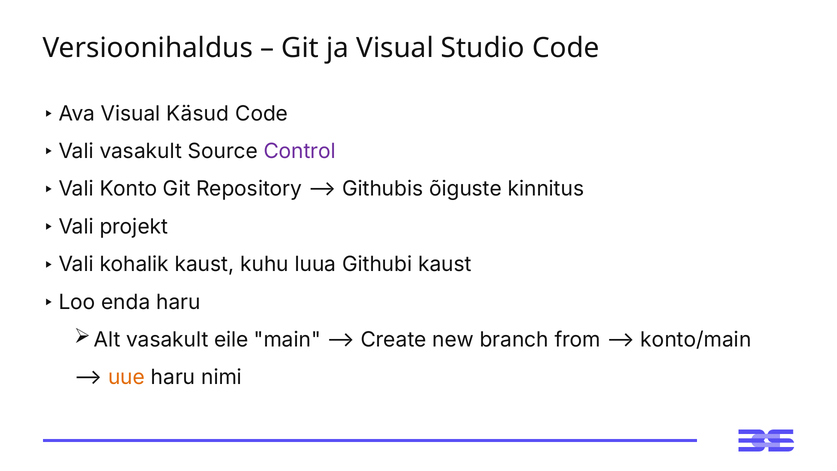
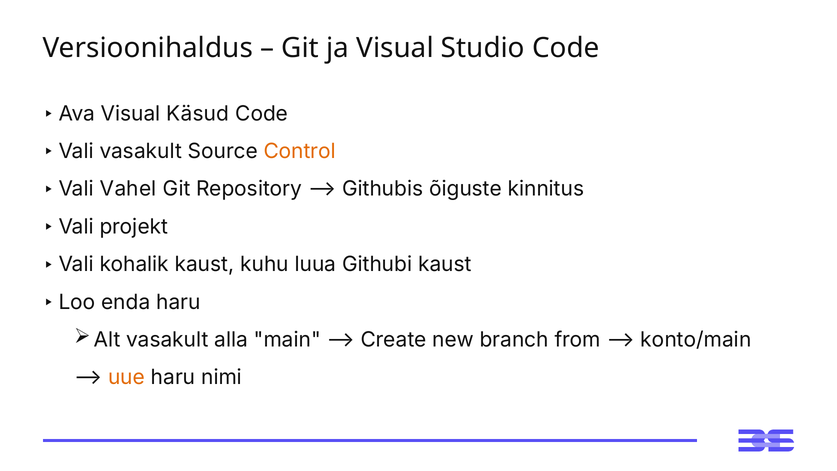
Control colour: purple -> orange (300, 151)
Konto: Konto -> Vahel (128, 189)
eile: eile -> alla (231, 340)
